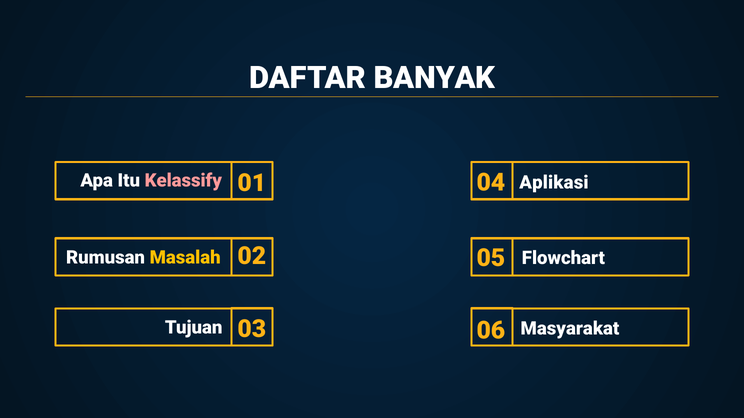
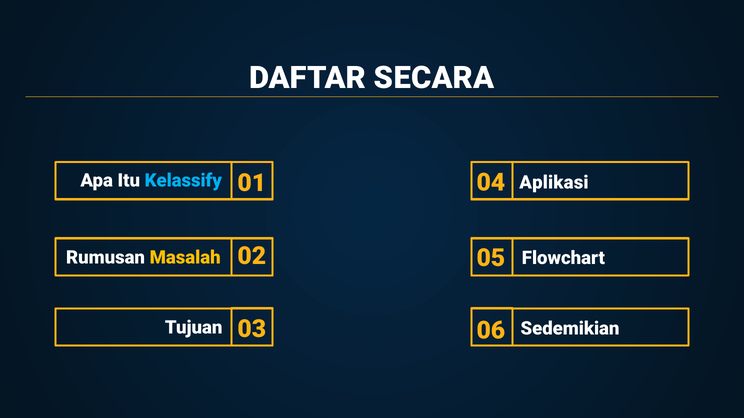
BANYAK: BANYAK -> SECARA (434, 78)
Kelassify colour: pink -> light blue (183, 181)
Masyarakat: Masyarakat -> Sedemikian (570, 329)
